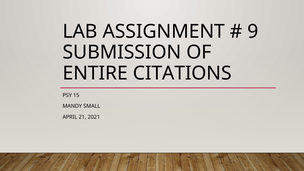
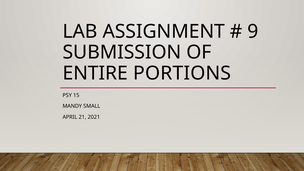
CITATIONS: CITATIONS -> PORTIONS (182, 73)
